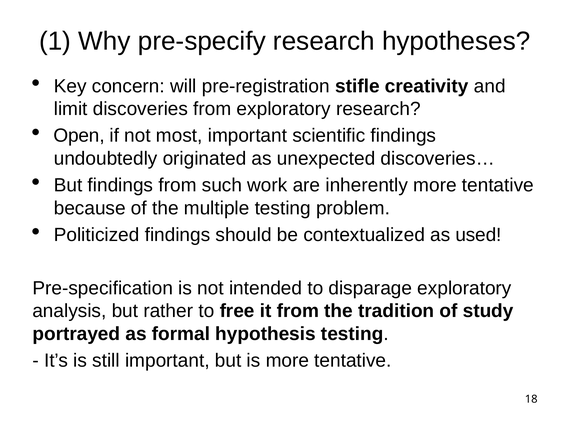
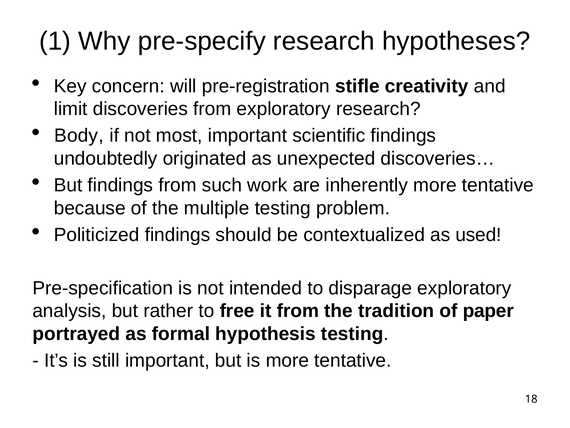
Open: Open -> Body (79, 135)
study: study -> paper (488, 311)
